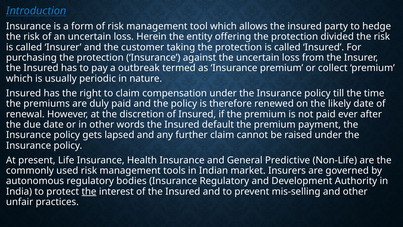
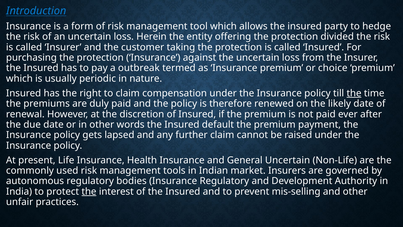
collect: collect -> choice (333, 68)
the underline: none -> present (354, 93)
General Predictive: Predictive -> Uncertain (288, 160)
